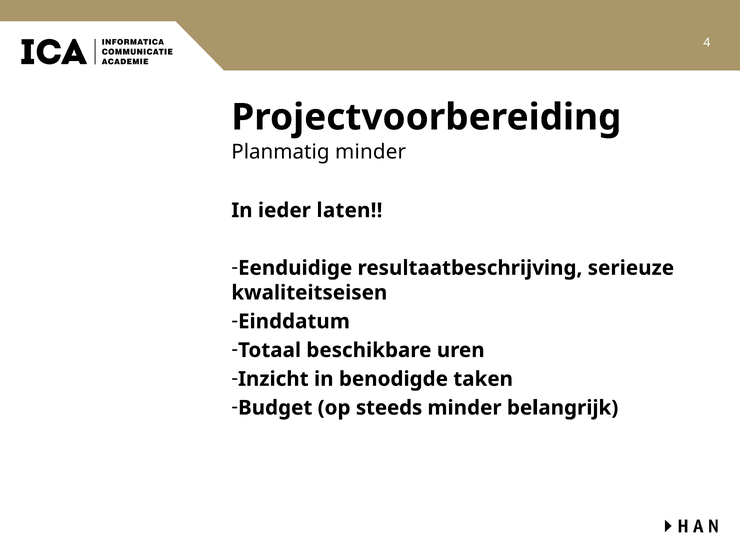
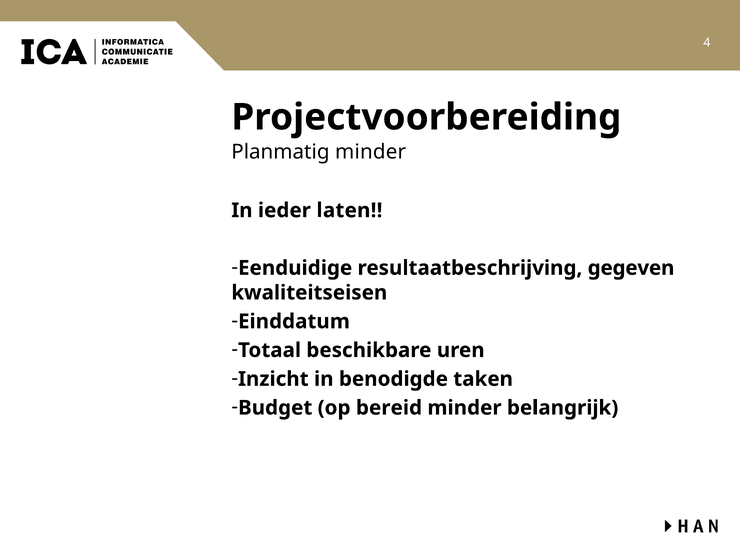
serieuze: serieuze -> gegeven (631, 268)
steeds: steeds -> bereid (389, 408)
